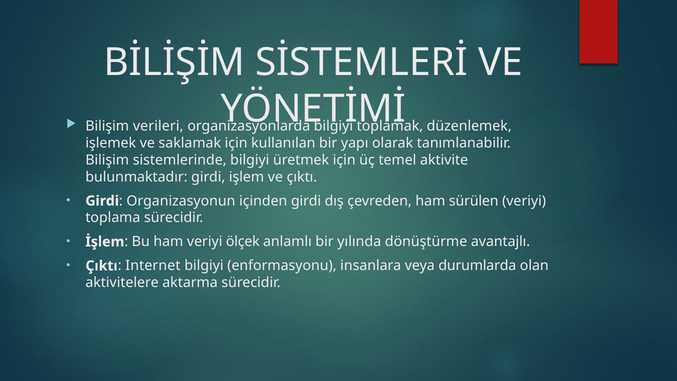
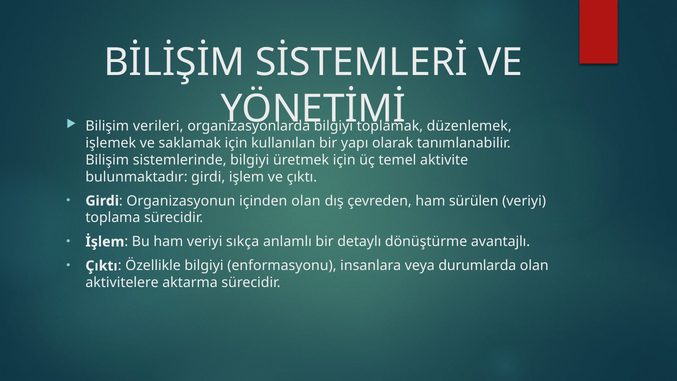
içinden girdi: girdi -> olan (306, 201)
ölçek: ölçek -> sıkça (243, 242)
yılında: yılında -> detaylı (359, 242)
Internet: Internet -> Özellikle (153, 266)
